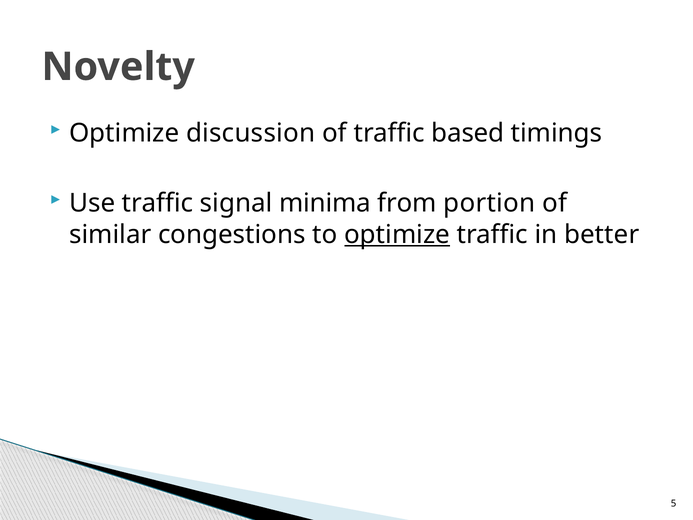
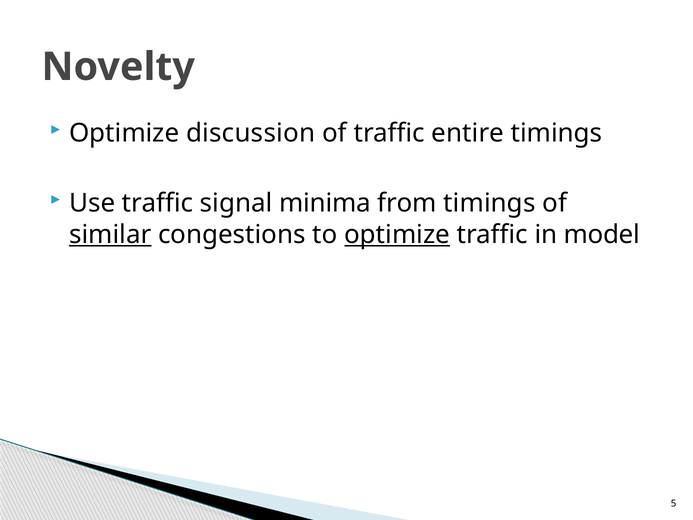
based: based -> entire (468, 133)
from portion: portion -> timings (489, 203)
similar underline: none -> present (110, 234)
better: better -> model (602, 234)
